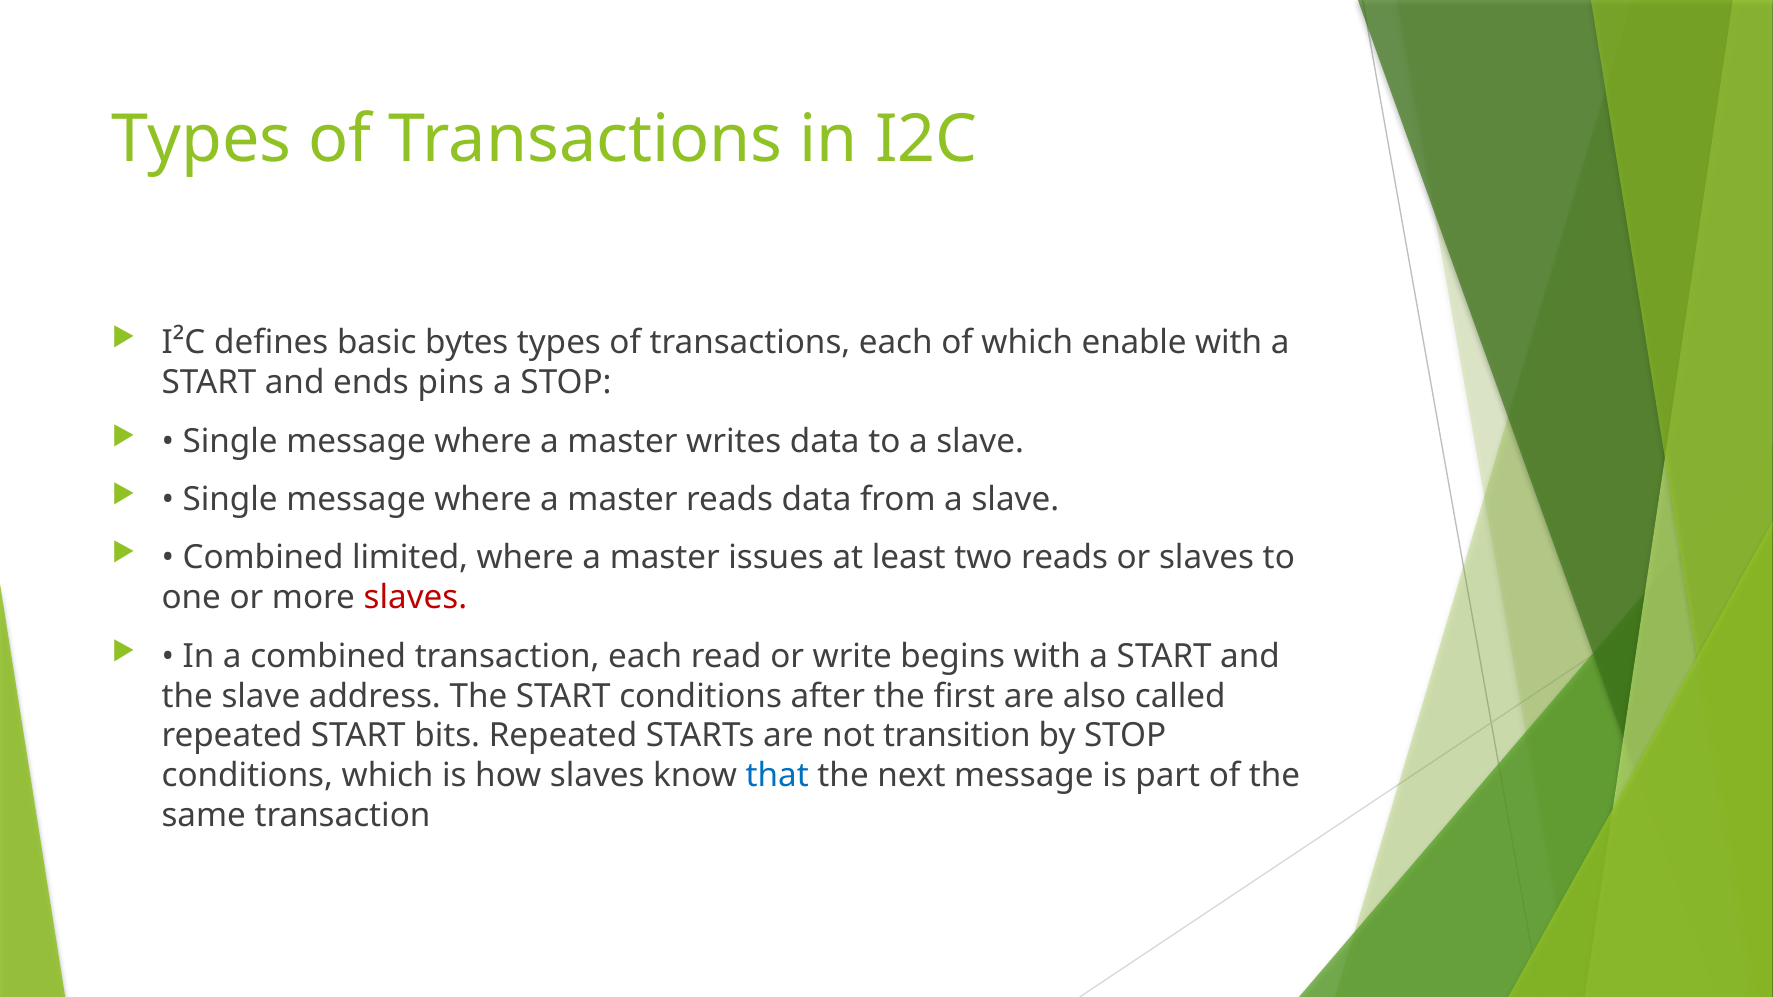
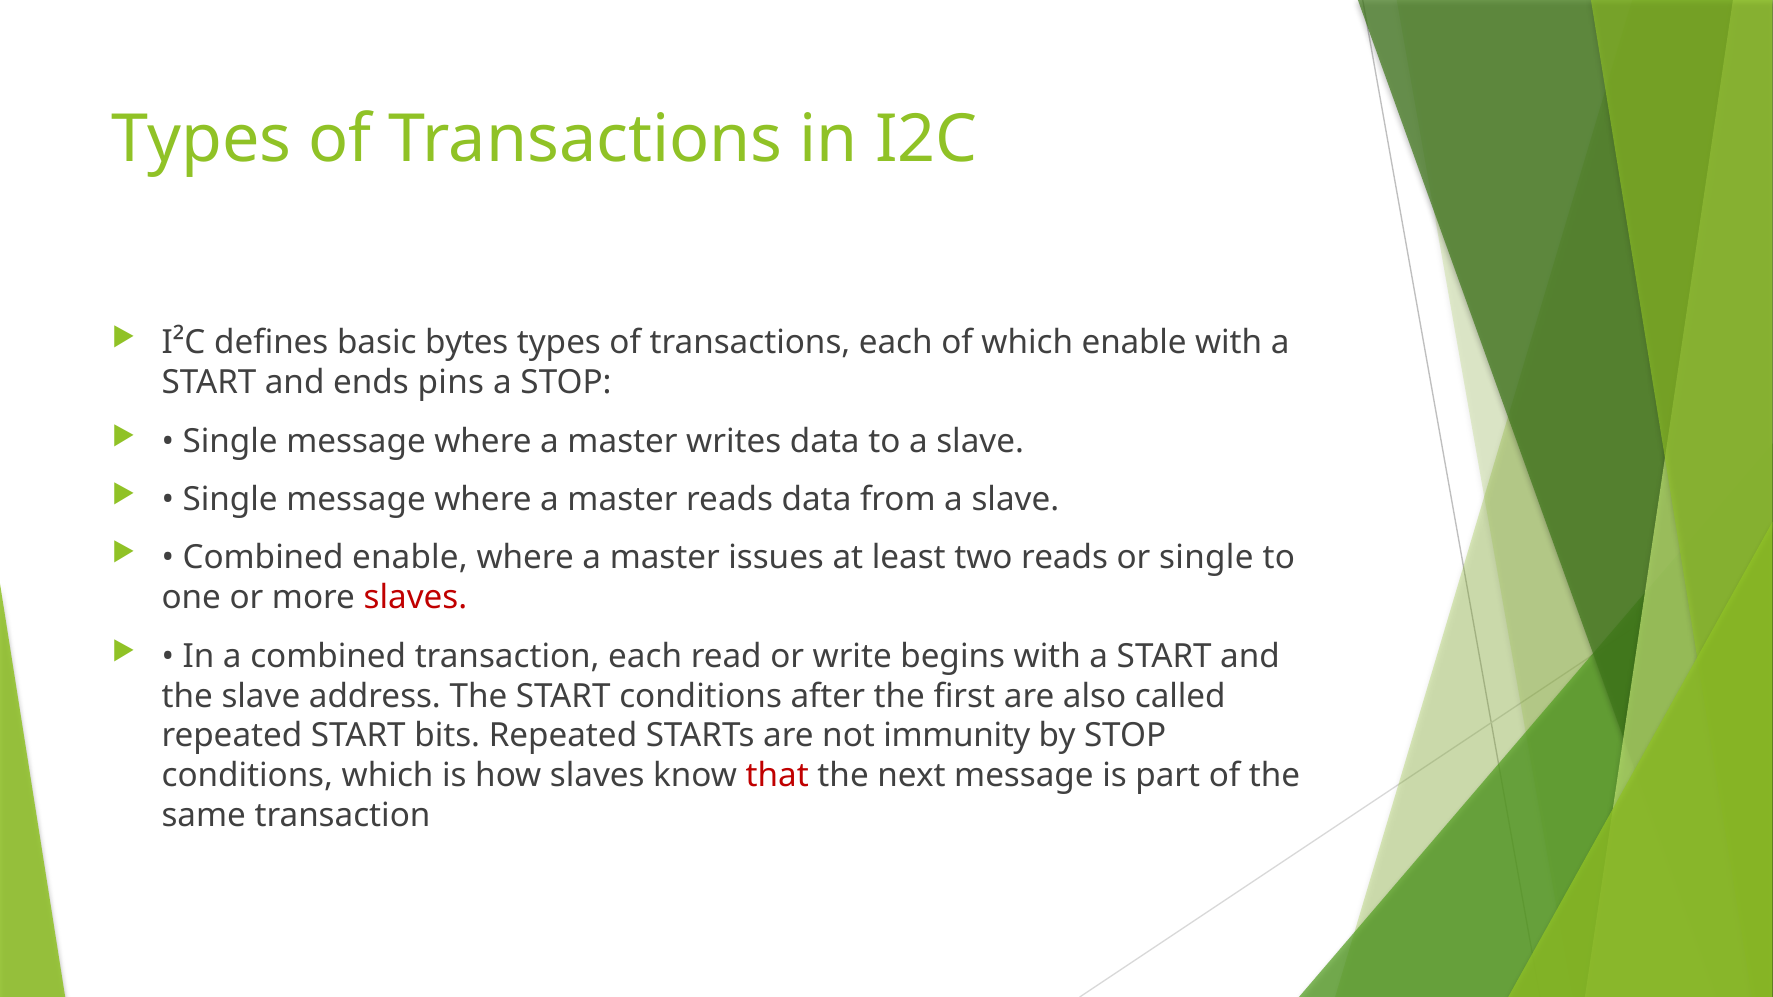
Combined limited: limited -> enable (410, 558)
or slaves: slaves -> single (1206, 558)
transition: transition -> immunity (957, 736)
that colour: blue -> red (777, 776)
